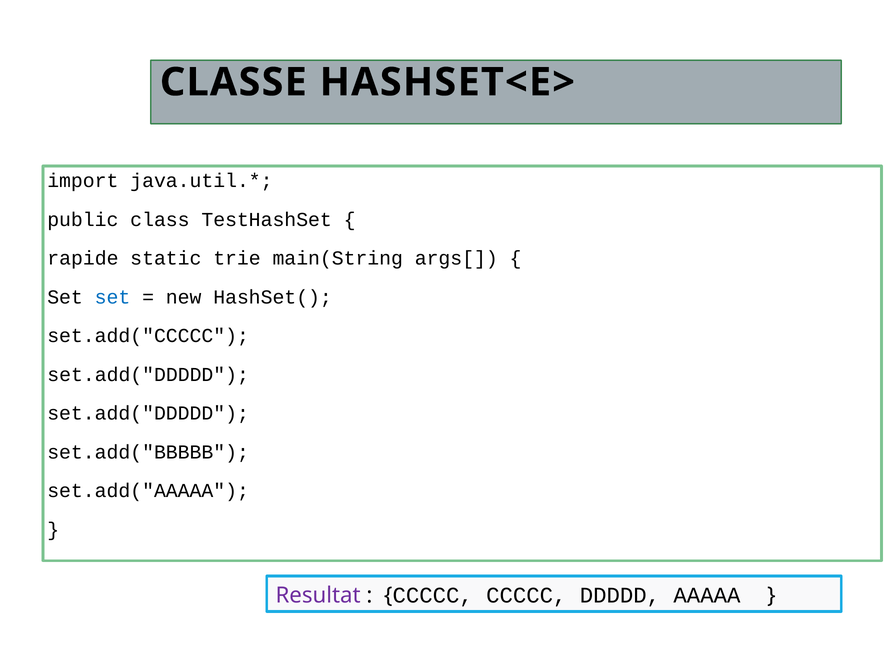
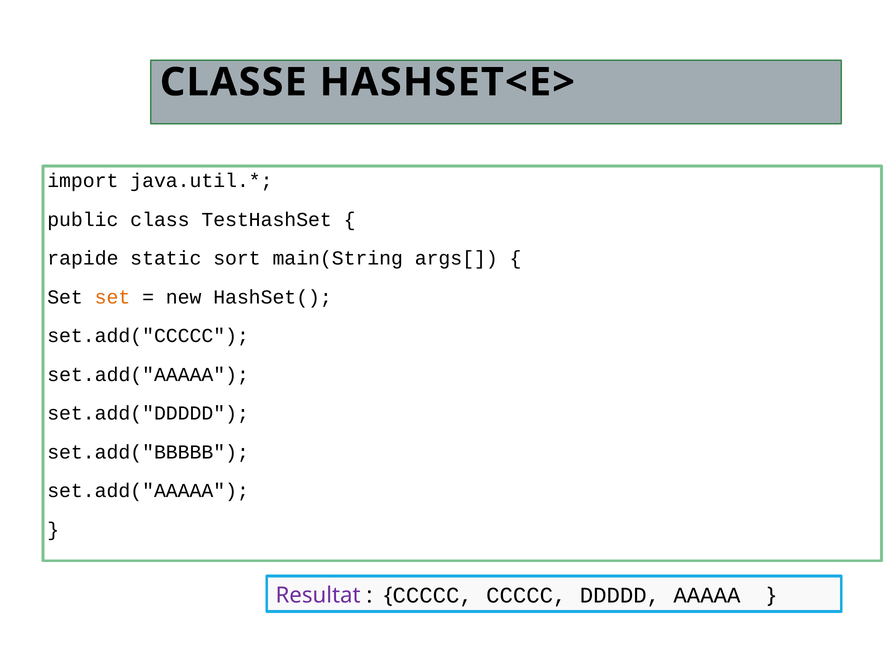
trie: trie -> sort (237, 258)
set colour: blue -> orange (113, 297)
set.add("DDDDD: set.add("DDDDD -> set.add("AAAAA (148, 375)
